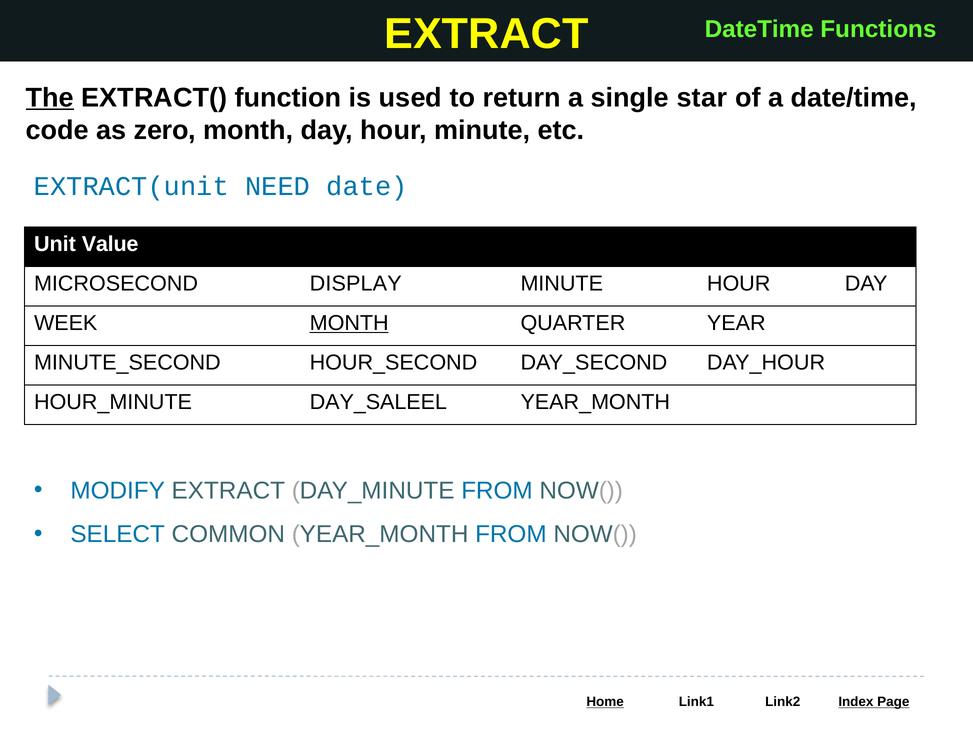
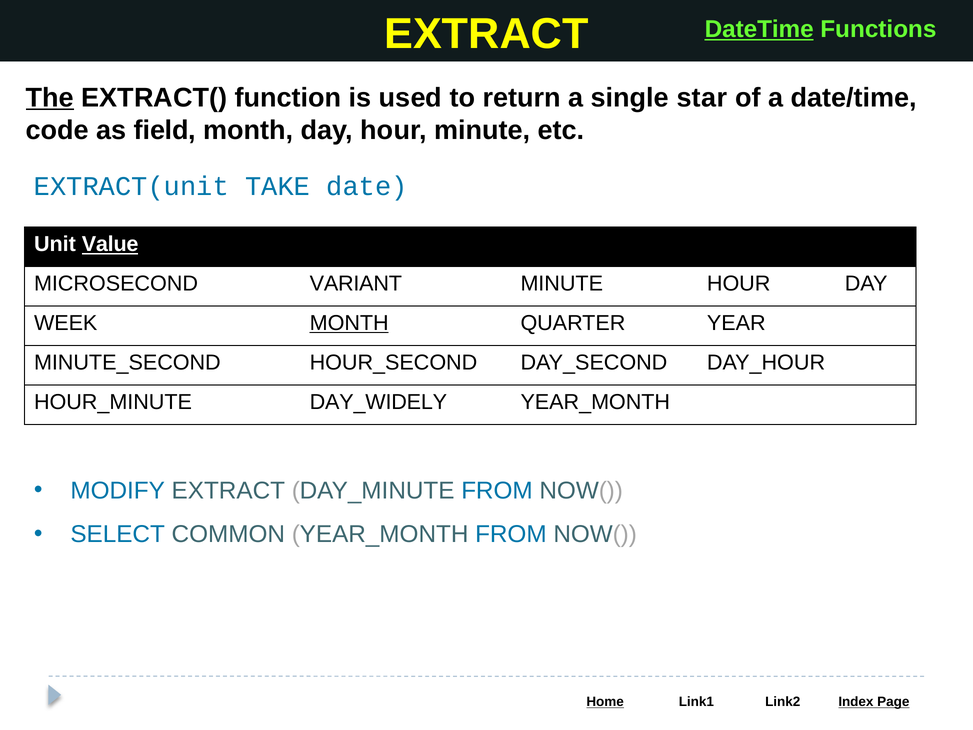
DateTime underline: none -> present (759, 29)
zero: zero -> field (165, 130)
NEED: NEED -> TAKE (278, 186)
Value underline: none -> present (110, 244)
DISPLAY: DISPLAY -> VARIANT (356, 284)
DAY_SALEEL: DAY_SALEEL -> DAY_WIDELY (378, 402)
